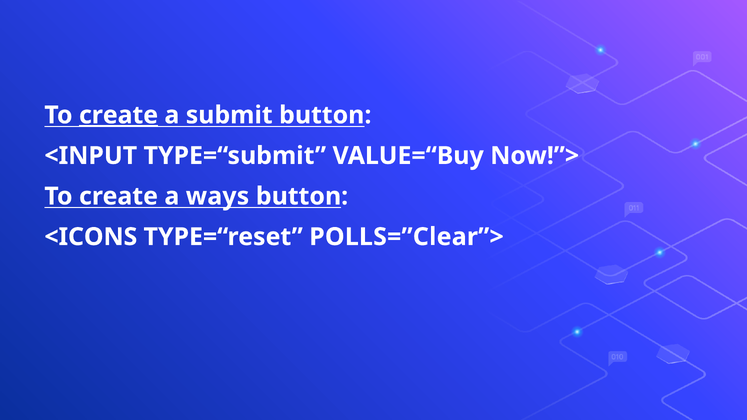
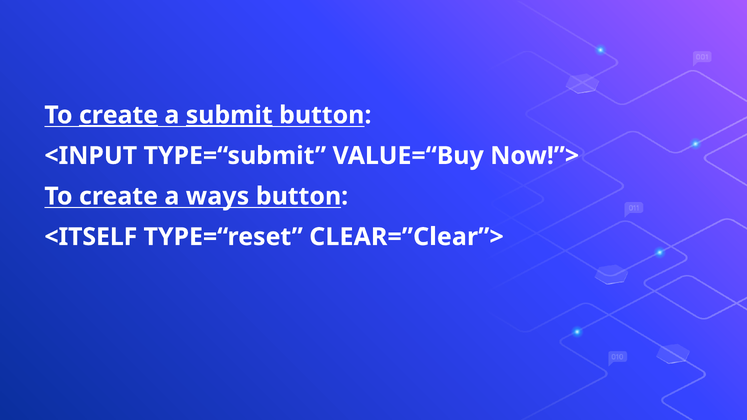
submit underline: none -> present (229, 115)
<ICONS: <ICONS -> <ITSELF (91, 237)
POLLS=”Clear”>: POLLS=”Clear”> -> CLEAR=”Clear”> (407, 237)
